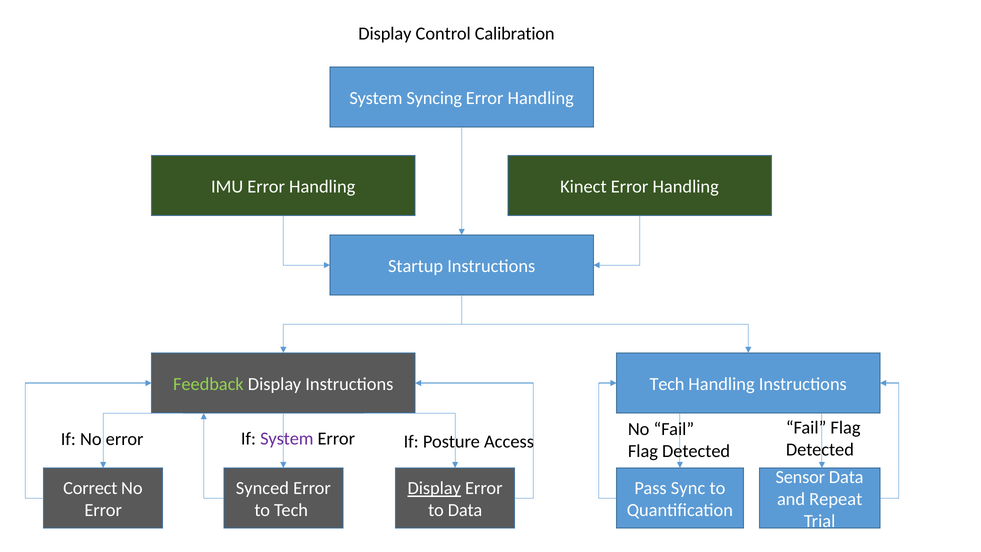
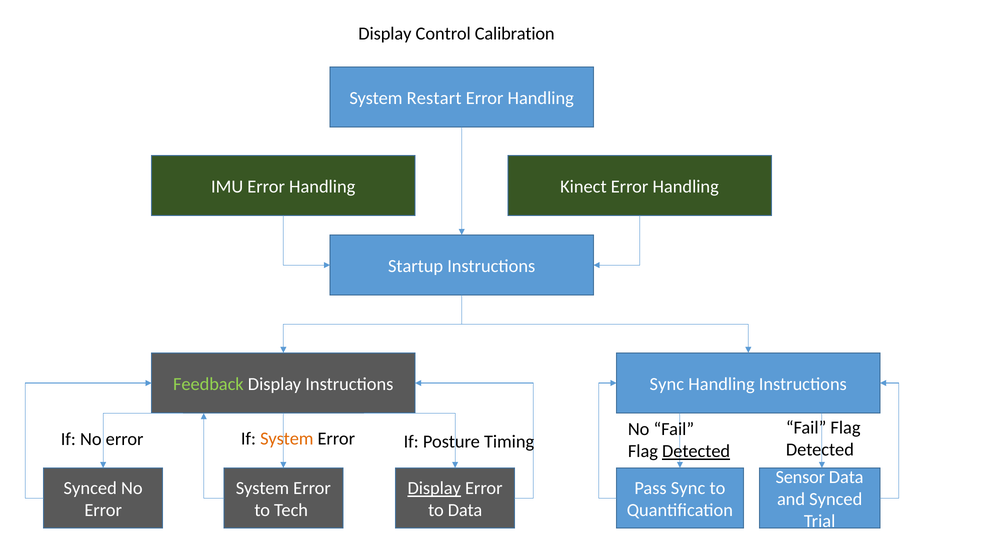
Syncing: Syncing -> Restart (434, 98)
Tech: Tech -> Sync (667, 384)
System colour: purple -> orange (287, 439)
Access: Access -> Timing (509, 441)
Detected underline: none -> present (696, 451)
Correct: Correct -> Synced (90, 488)
Synced: Synced -> System (262, 488)
and Repeat: Repeat -> Synced (836, 499)
